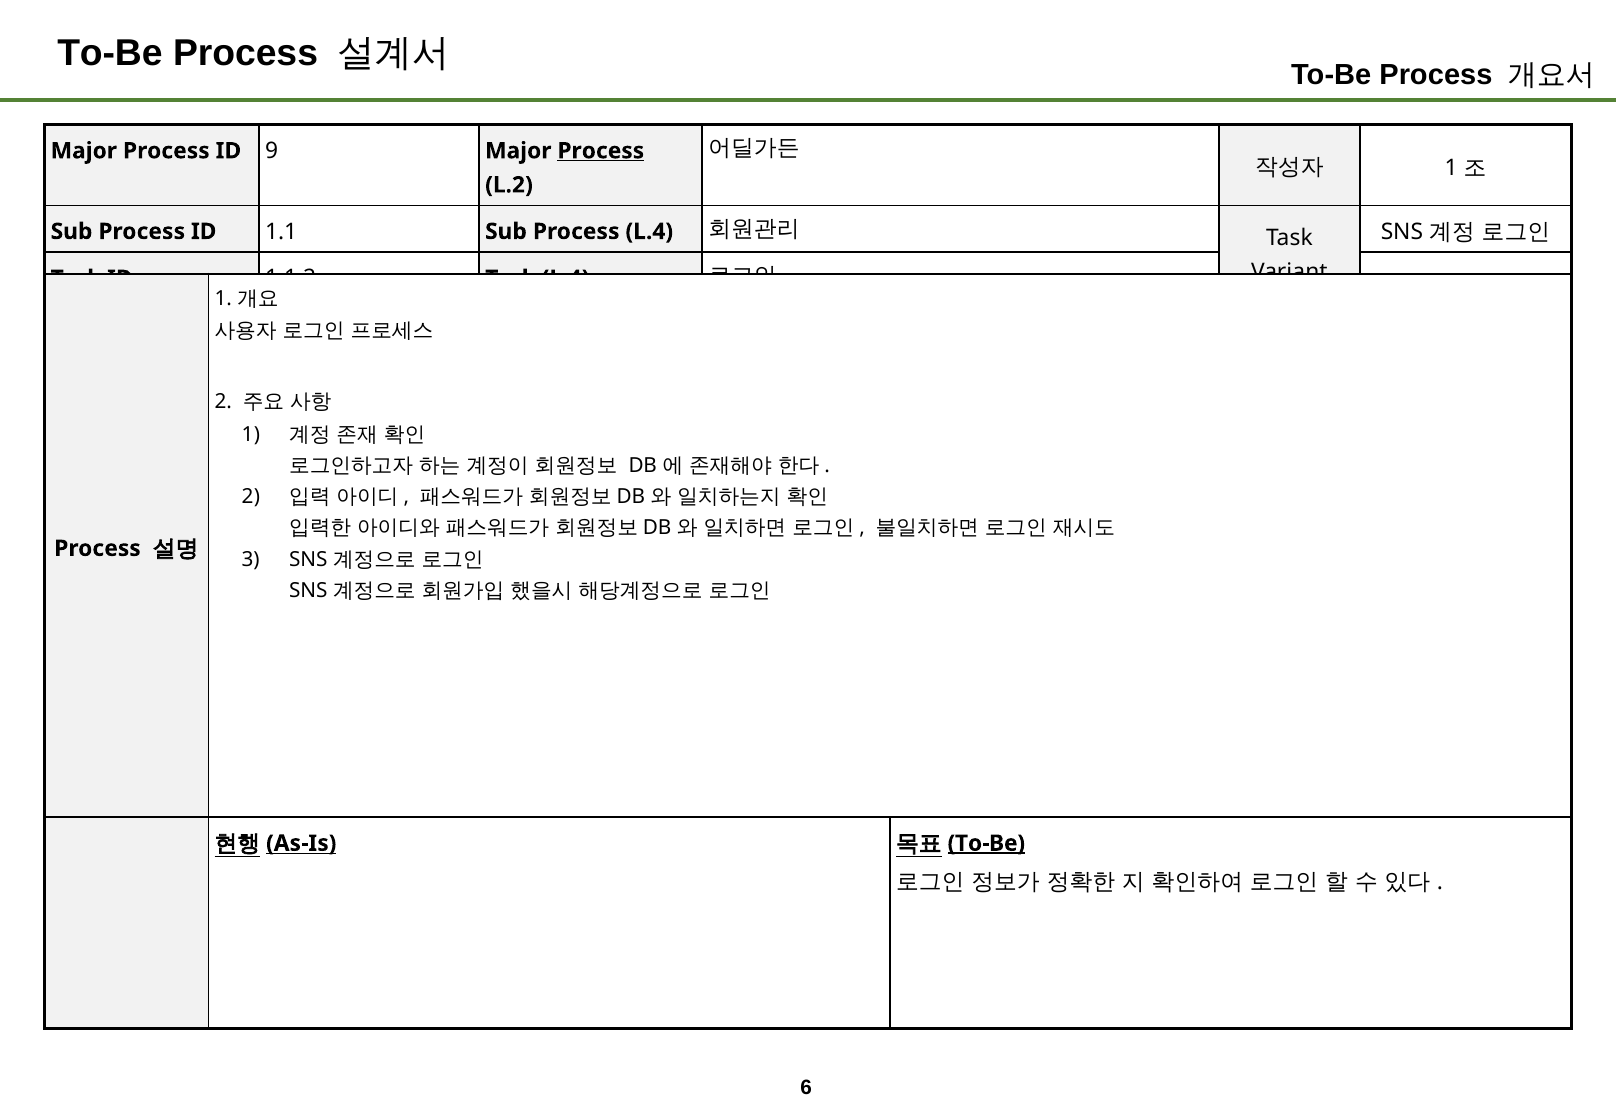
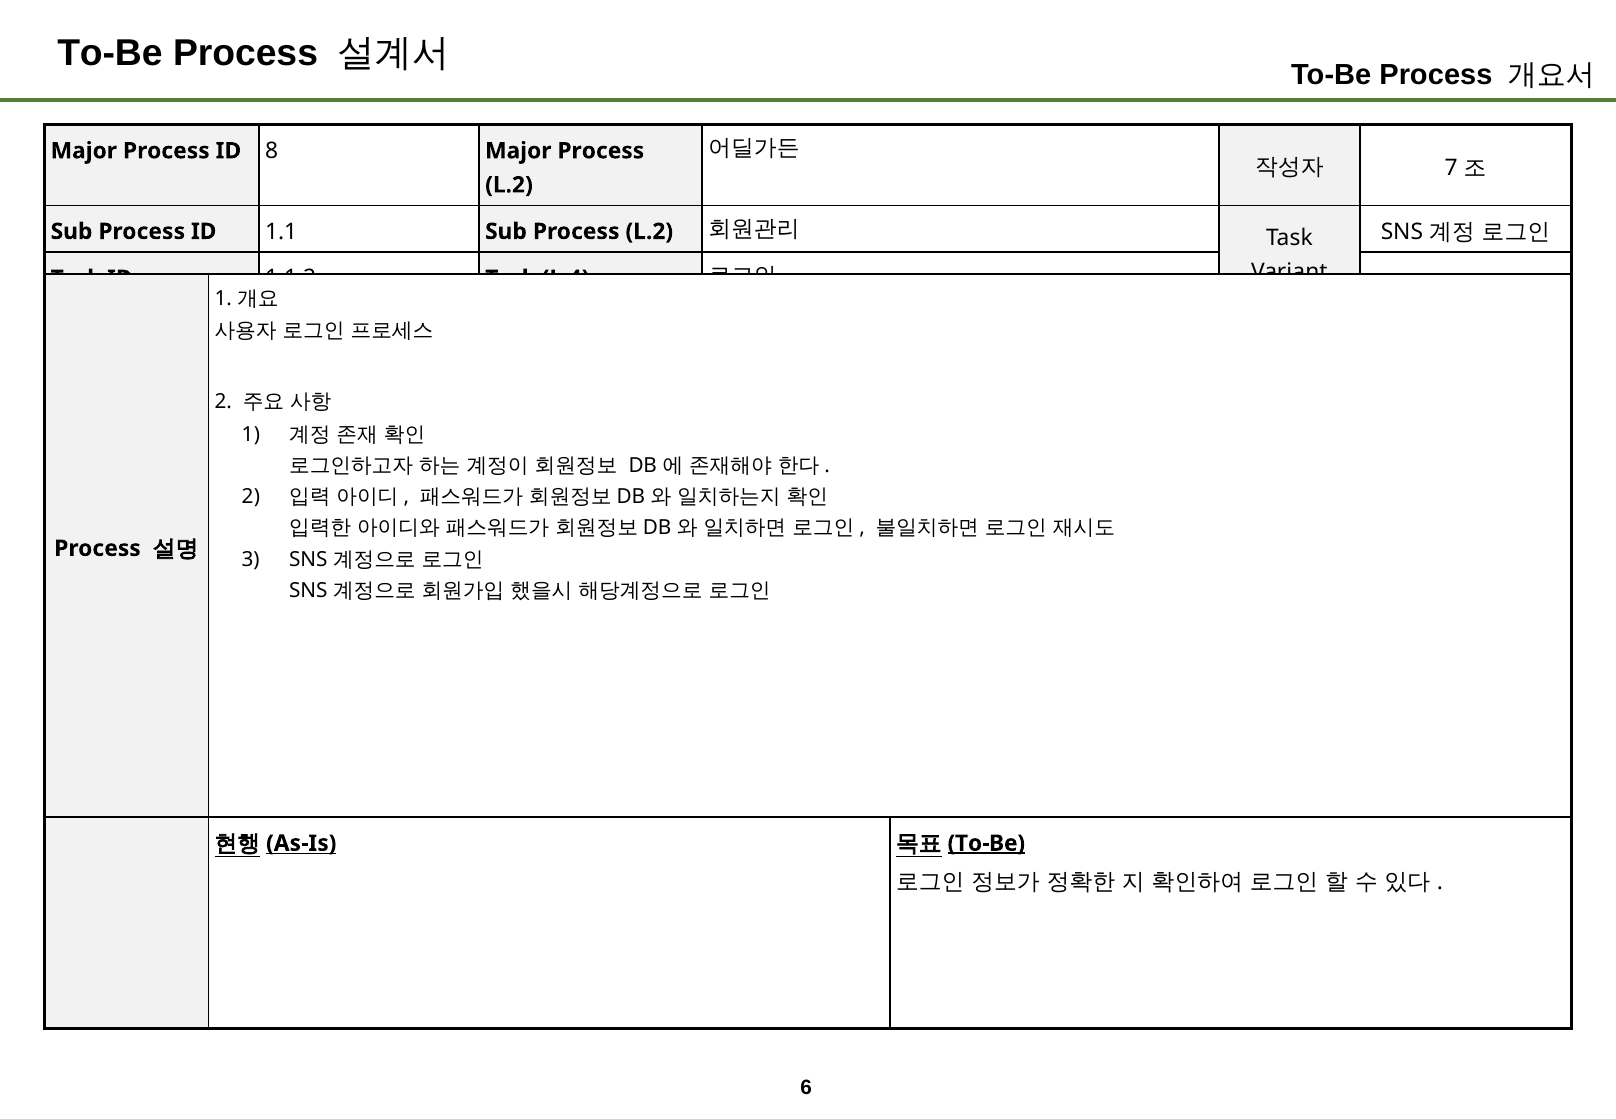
9: 9 -> 8 (272, 151)
Process underline: present -> none (601, 151)
1: 1 -> 7 (1451, 168)
Sub Process L.4: L.4 -> L.2 (649, 231)
